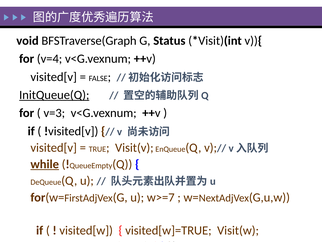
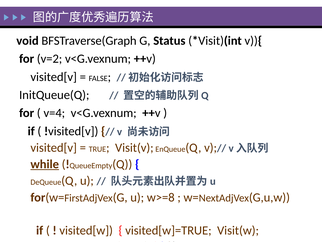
v=4: v=4 -> v=2 (50, 59)
InitQueue(Q underline: present -> none (54, 95)
v=3: v=3 -> v=4 (54, 113)
w>=7: w>=7 -> w>=8 (161, 197)
